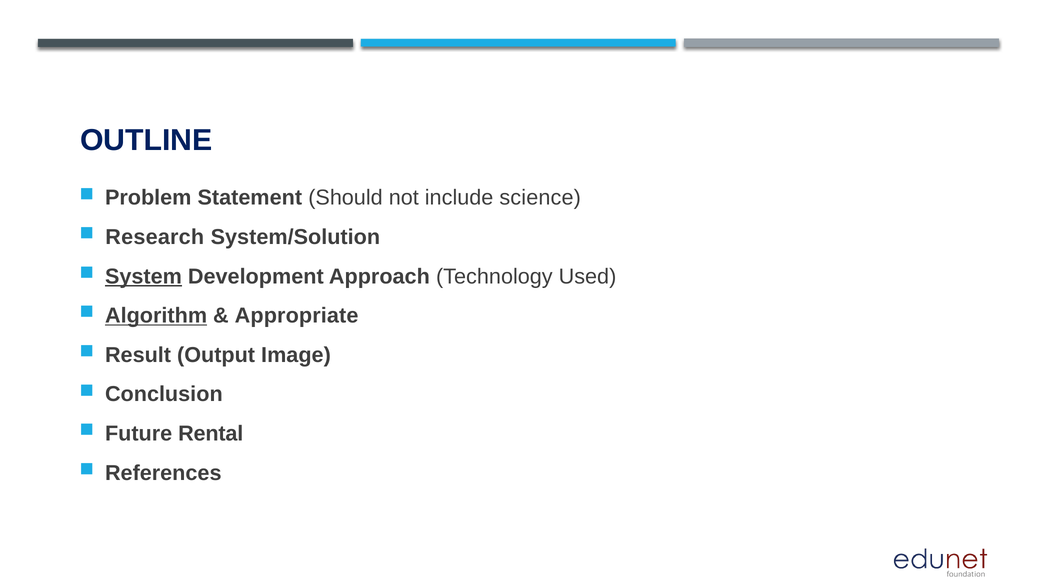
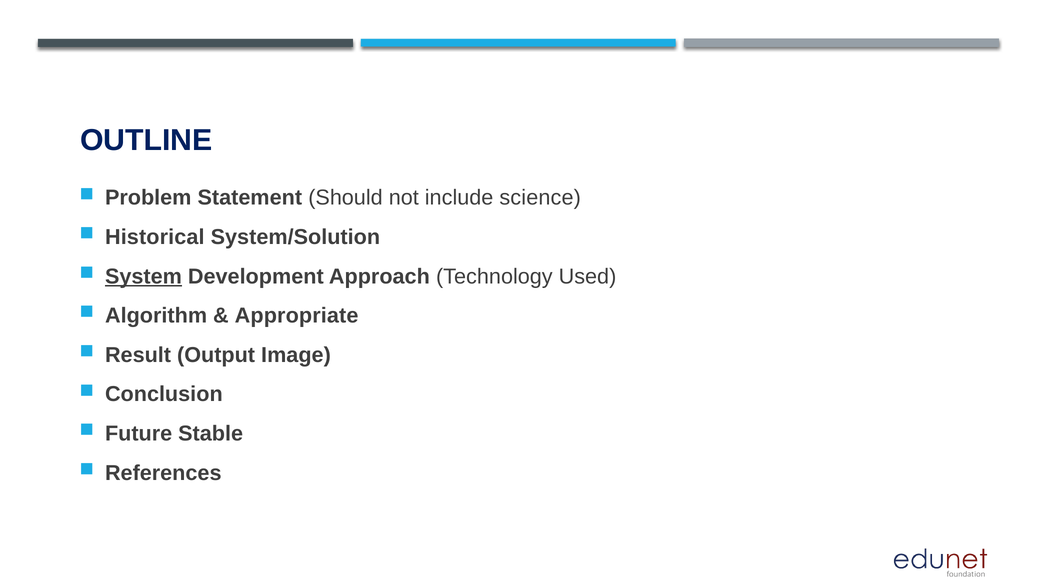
Research: Research -> Historical (155, 237)
Algorithm underline: present -> none (156, 316)
Rental: Rental -> Stable (211, 434)
